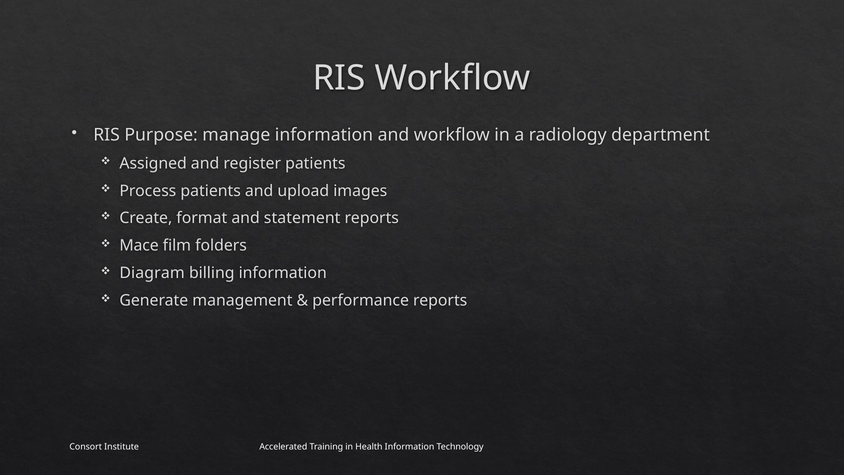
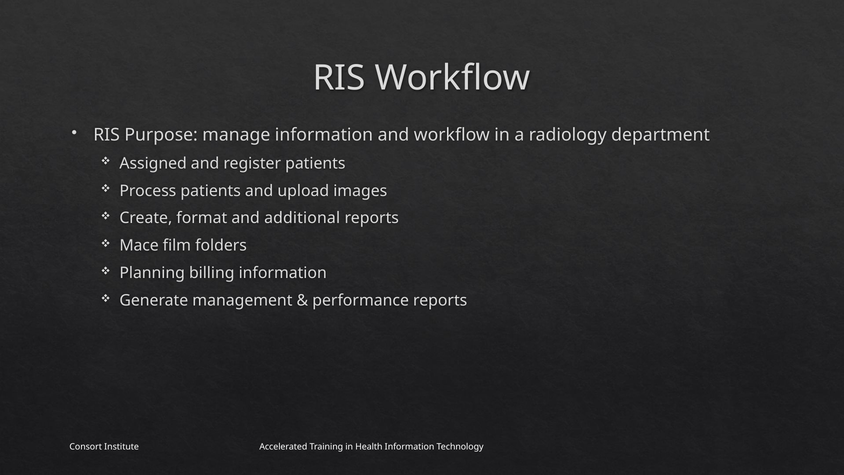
statement: statement -> additional (302, 218)
Diagram: Diagram -> Planning (152, 273)
